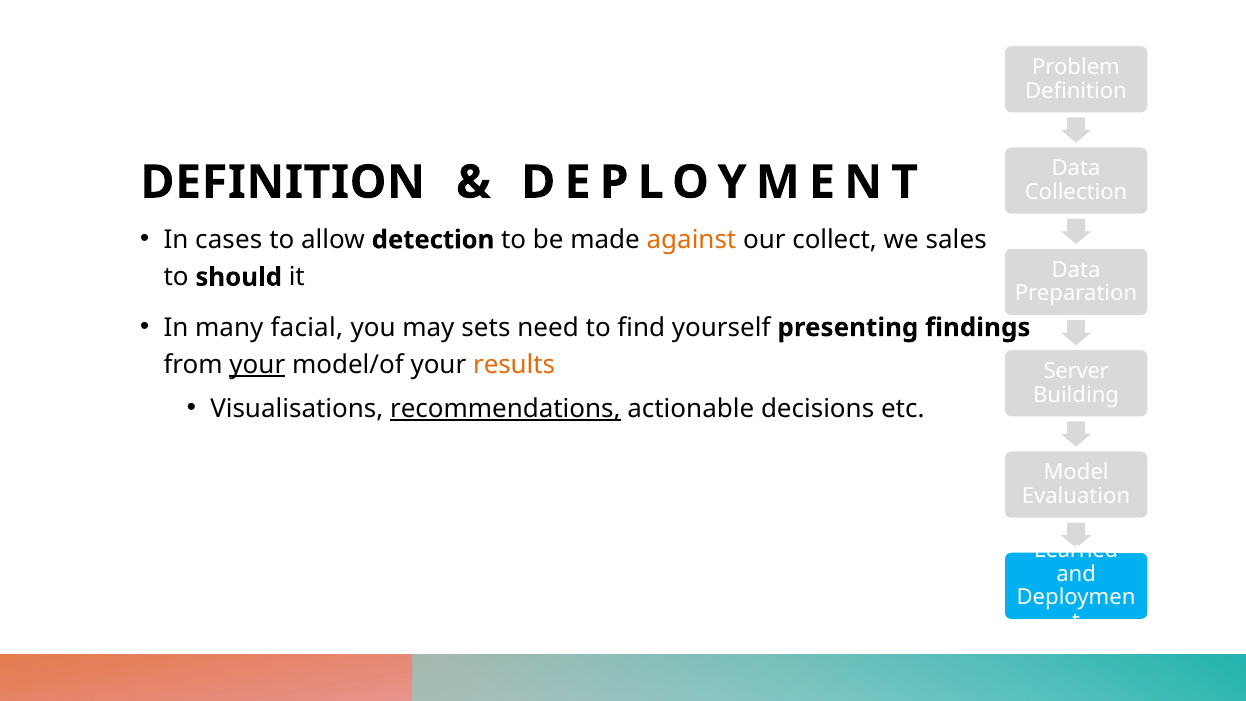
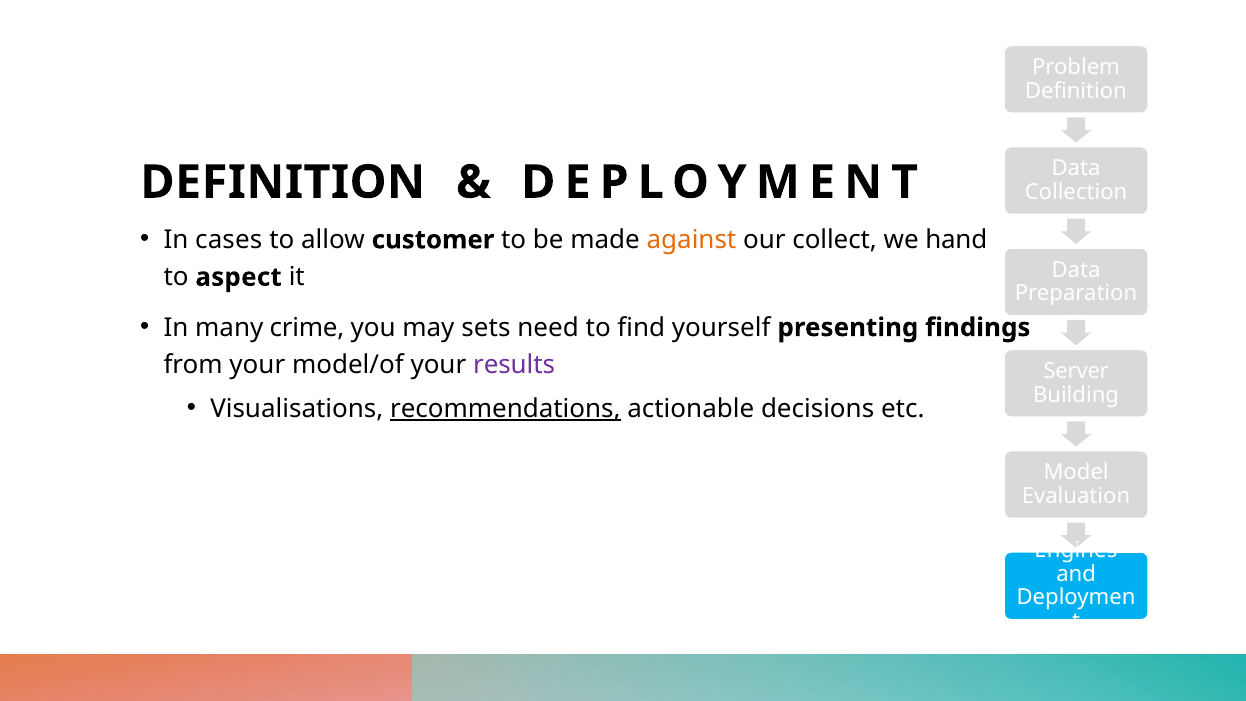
detection: detection -> customer (433, 240)
sales: sales -> hand (956, 240)
should: should -> aspect (239, 277)
facial: facial -> crime (307, 328)
your underline: present -> none (257, 365)
results colour: orange -> purple (514, 365)
Learned: Learned -> Engines (1076, 550)
